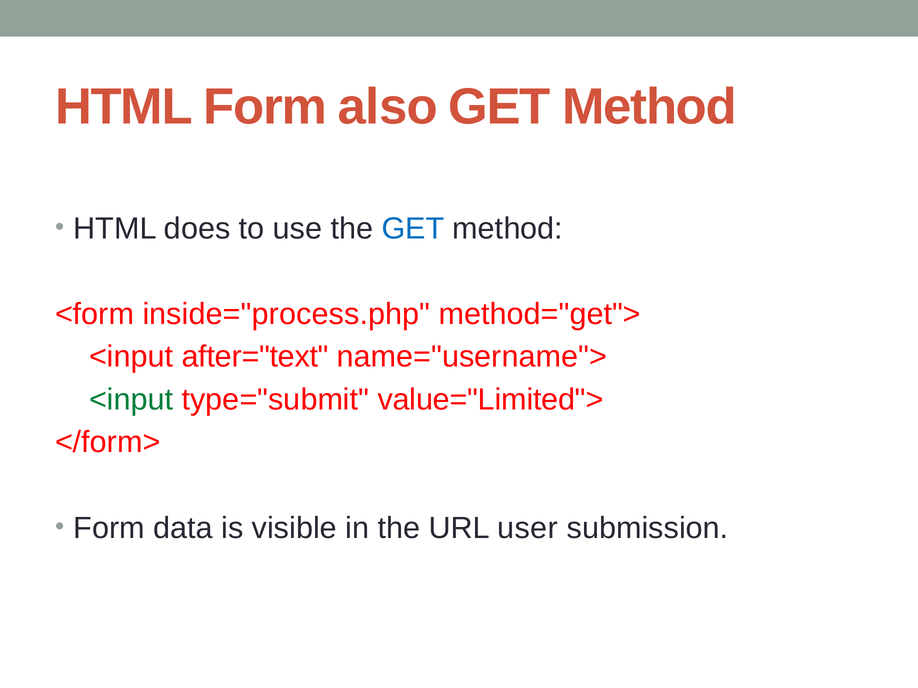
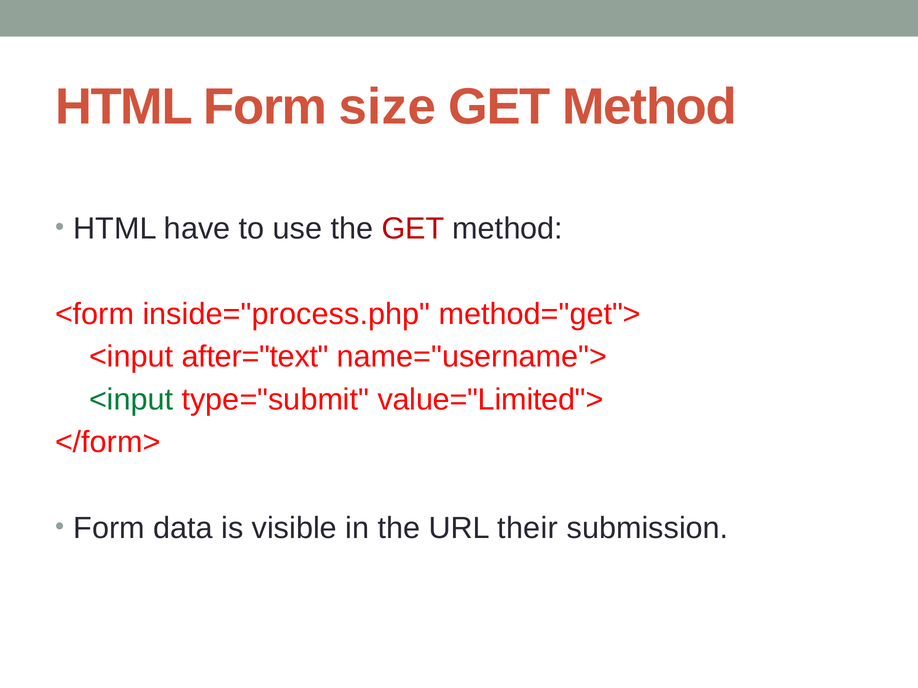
also: also -> size (387, 107)
does: does -> have (197, 229)
GET colour: blue -> red (413, 229)
user: user -> their (528, 528)
